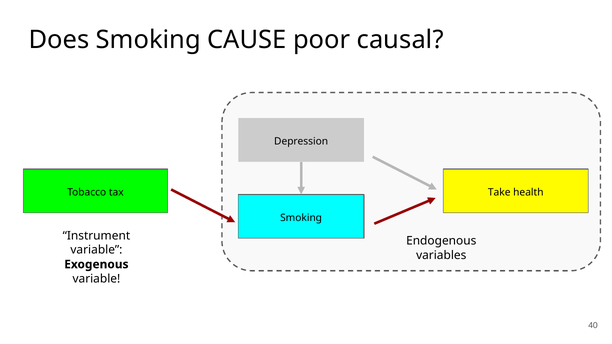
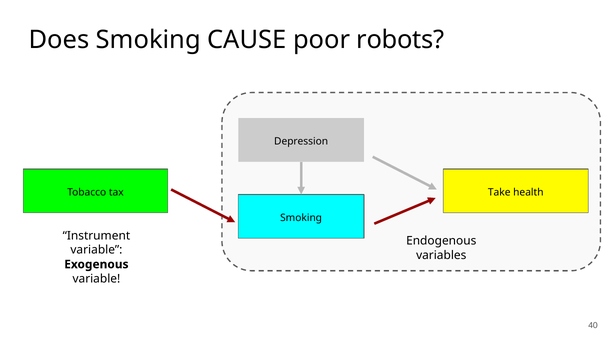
causal: causal -> robots (400, 40)
